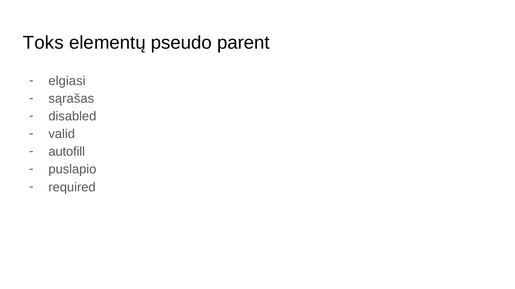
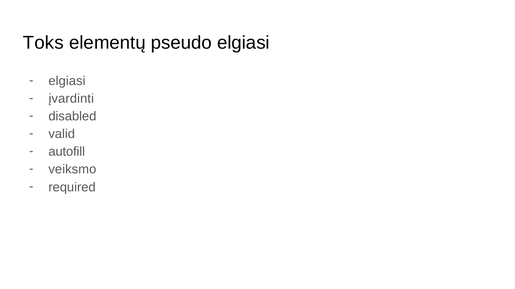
pseudo parent: parent -> elgiasi (243, 43)
sąrašas: sąrašas -> įvardinti (71, 99)
puslapio: puslapio -> veiksmo (72, 170)
